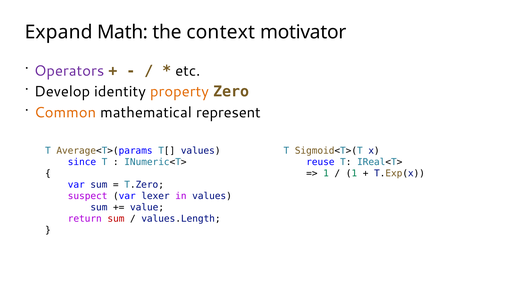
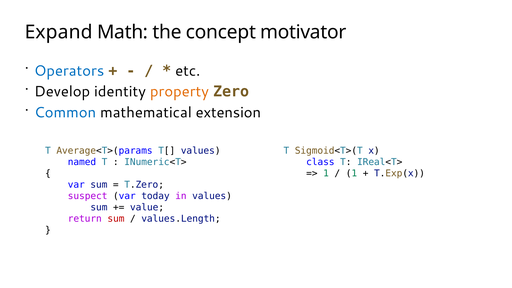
context: context -> concept (221, 32)
Operators colour: purple -> blue (69, 71)
Common colour: orange -> blue (65, 113)
represent: represent -> extension (228, 113)
since: since -> named (82, 162)
reuse: reuse -> class (320, 162)
lexer: lexer -> today (156, 196)
